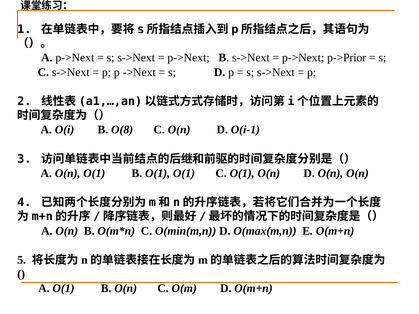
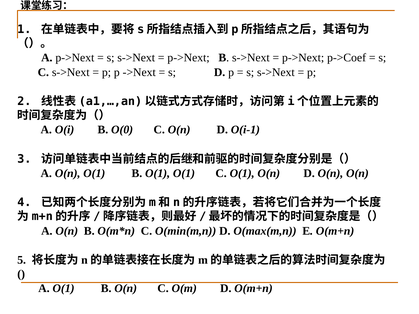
p->Prior: p->Prior -> p->Coef (347, 58)
O(8: O(8 -> O(0 (122, 130)
